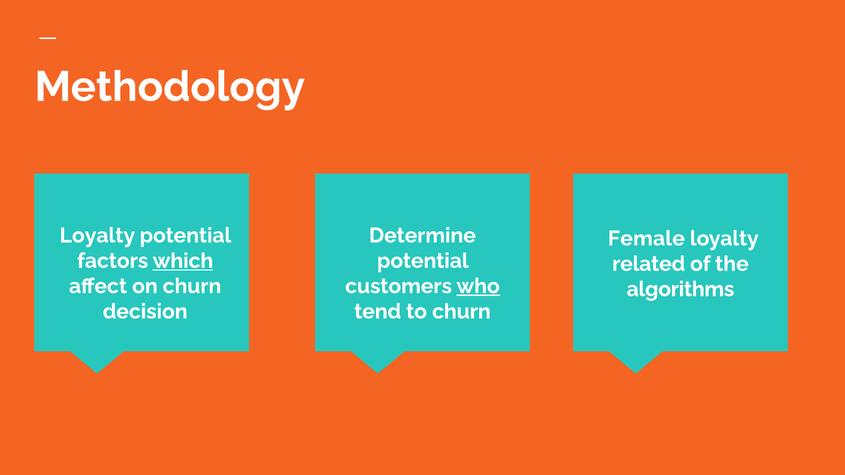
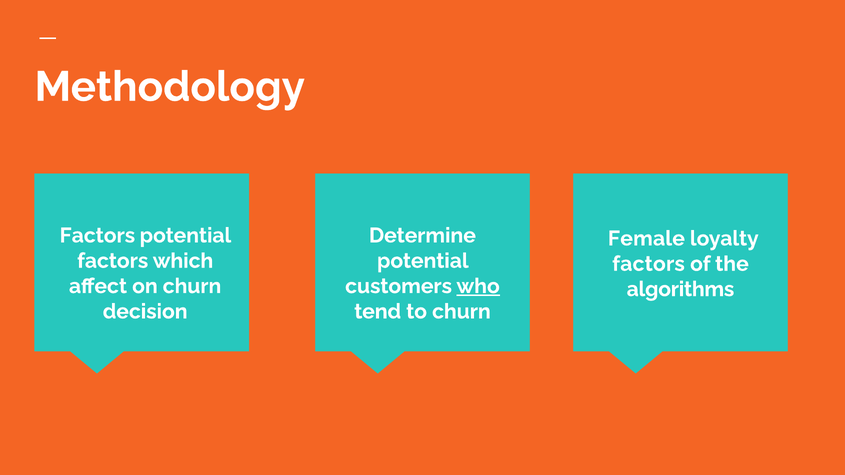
Loyalty: Loyalty -> Factors (97, 236)
which underline: present -> none (183, 261)
related: related -> factors (648, 264)
